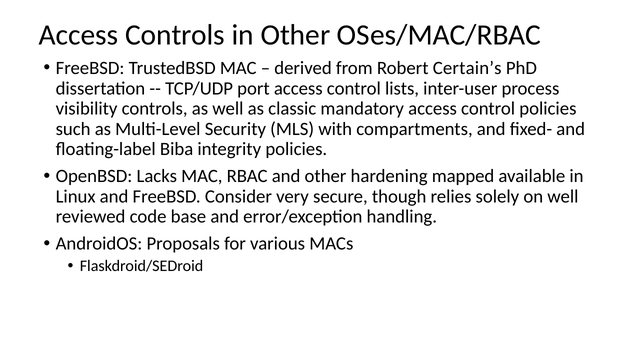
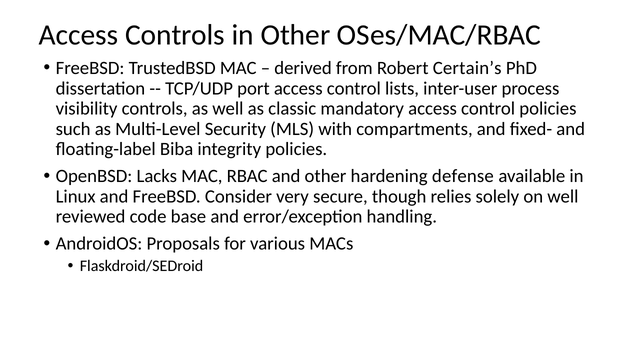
mapped: mapped -> defense (463, 176)
